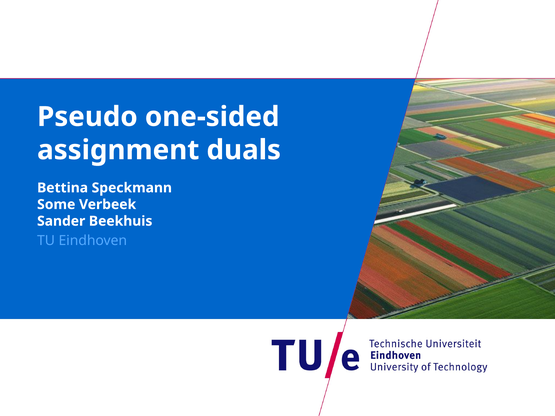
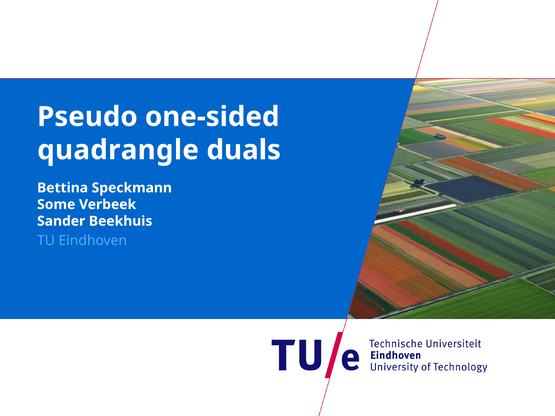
assignment: assignment -> quadrangle (118, 150)
